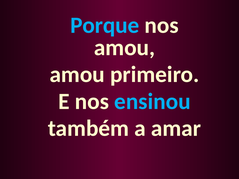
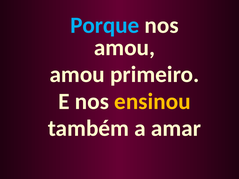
ensinou colour: light blue -> yellow (152, 102)
